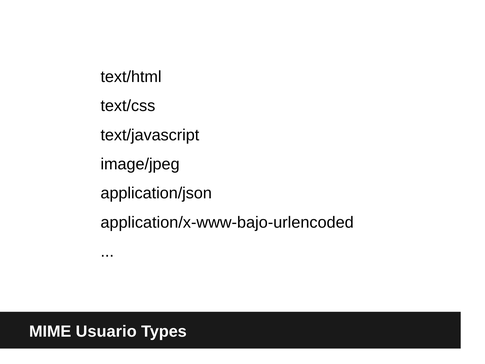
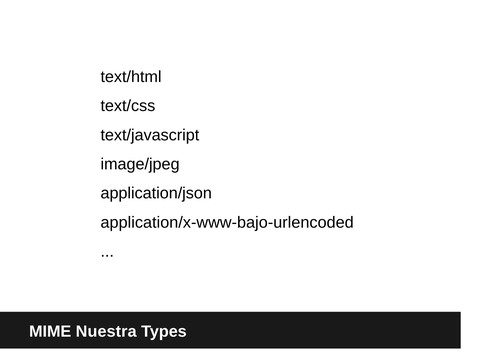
Usuario: Usuario -> Nuestra (106, 331)
